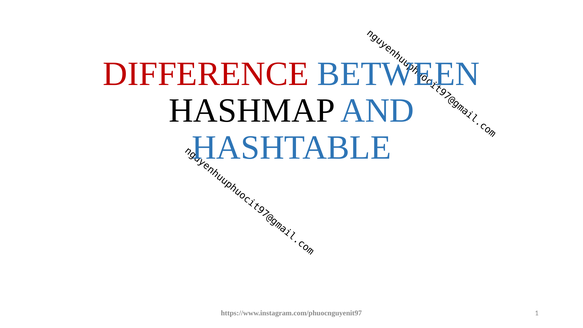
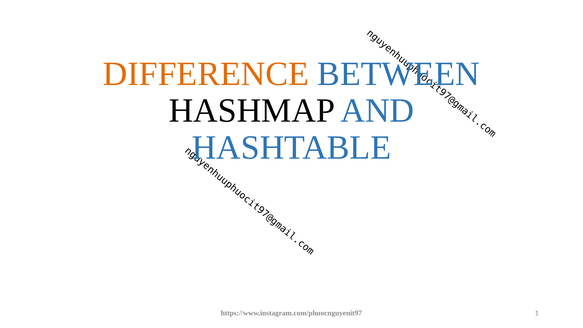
DIFFERENCE colour: red -> orange (206, 74)
